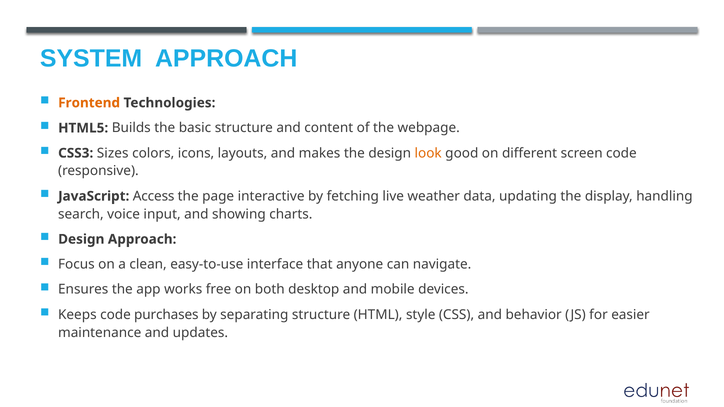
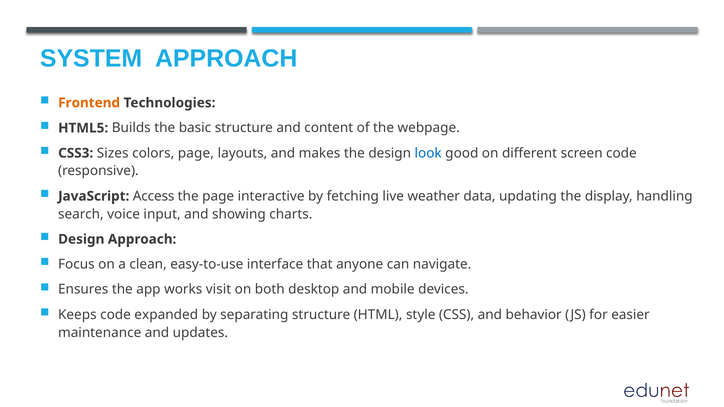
colors icons: icons -> page (196, 153)
look colour: orange -> blue (428, 153)
free: free -> visit (219, 290)
purchases: purchases -> expanded (166, 315)
